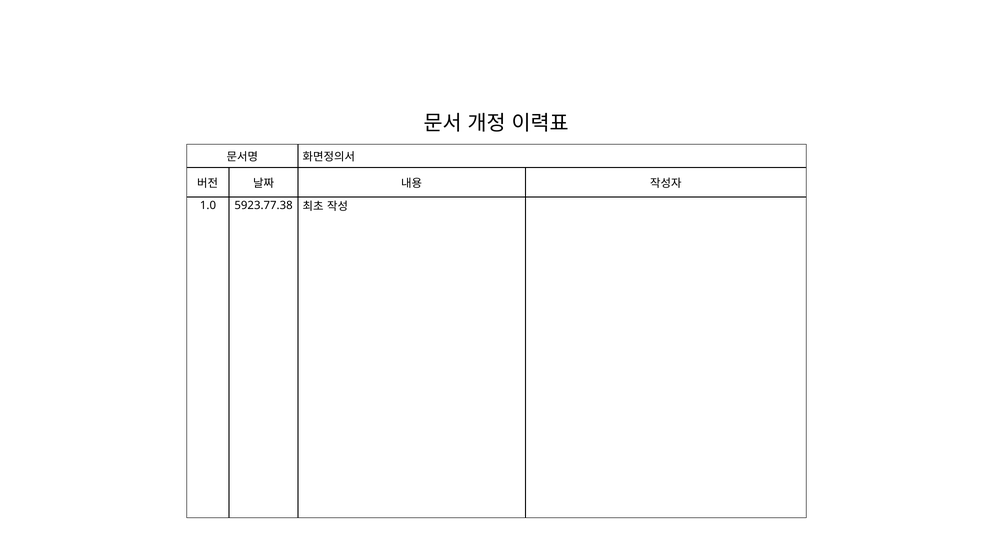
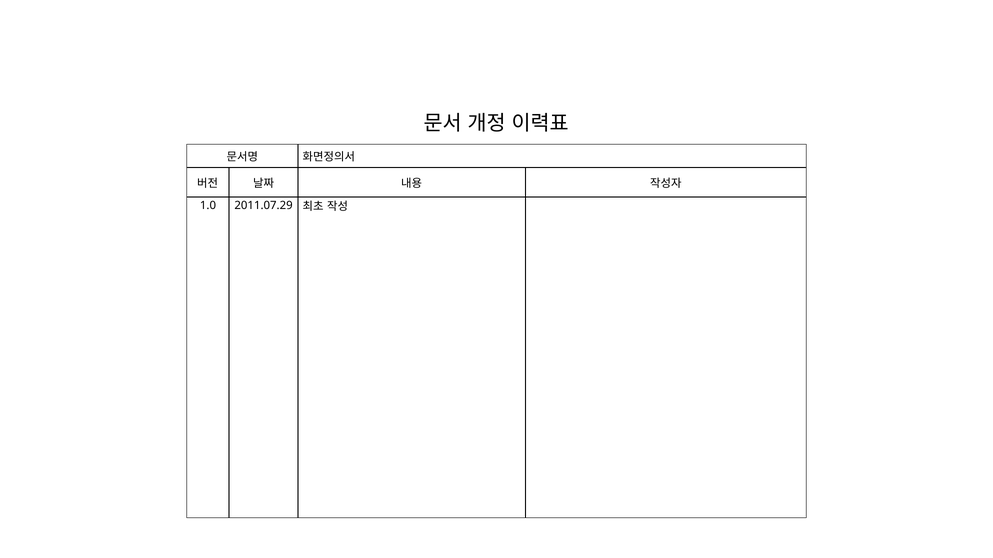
5923.77.38: 5923.77.38 -> 2011.07.29 (264, 206)
